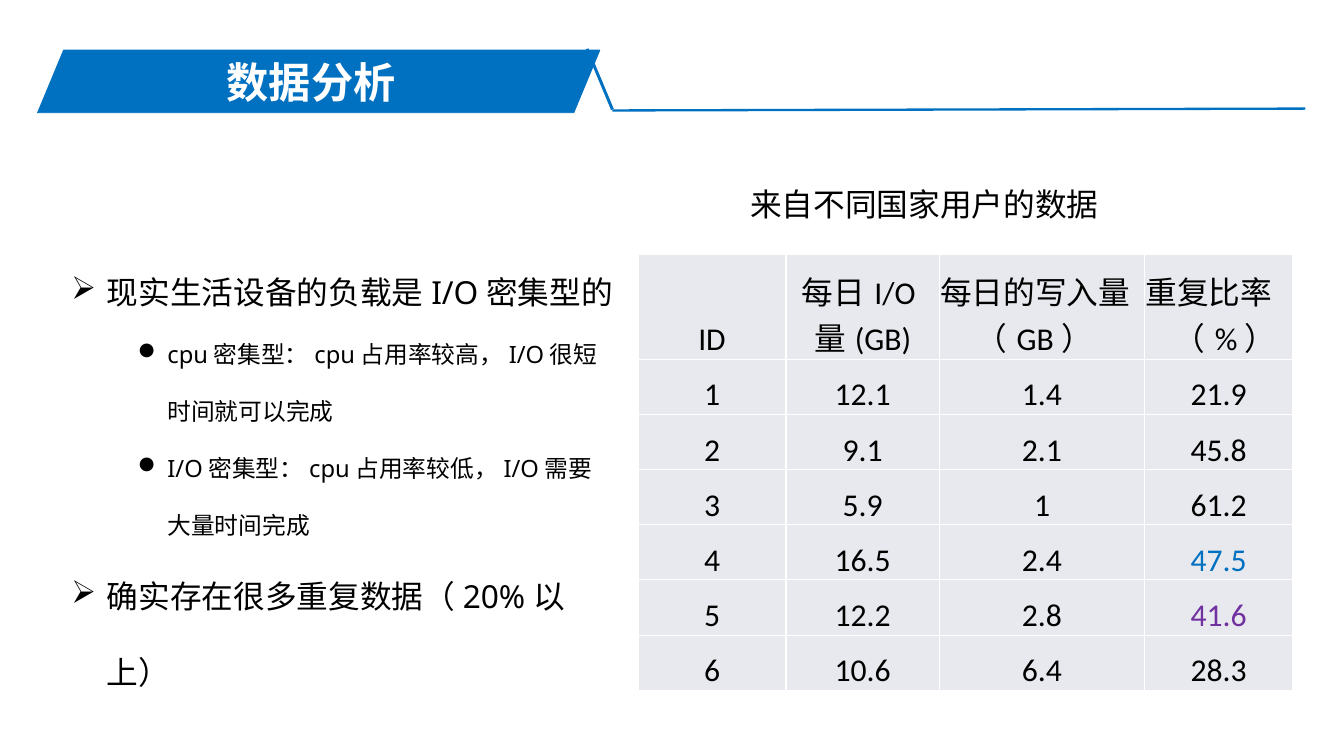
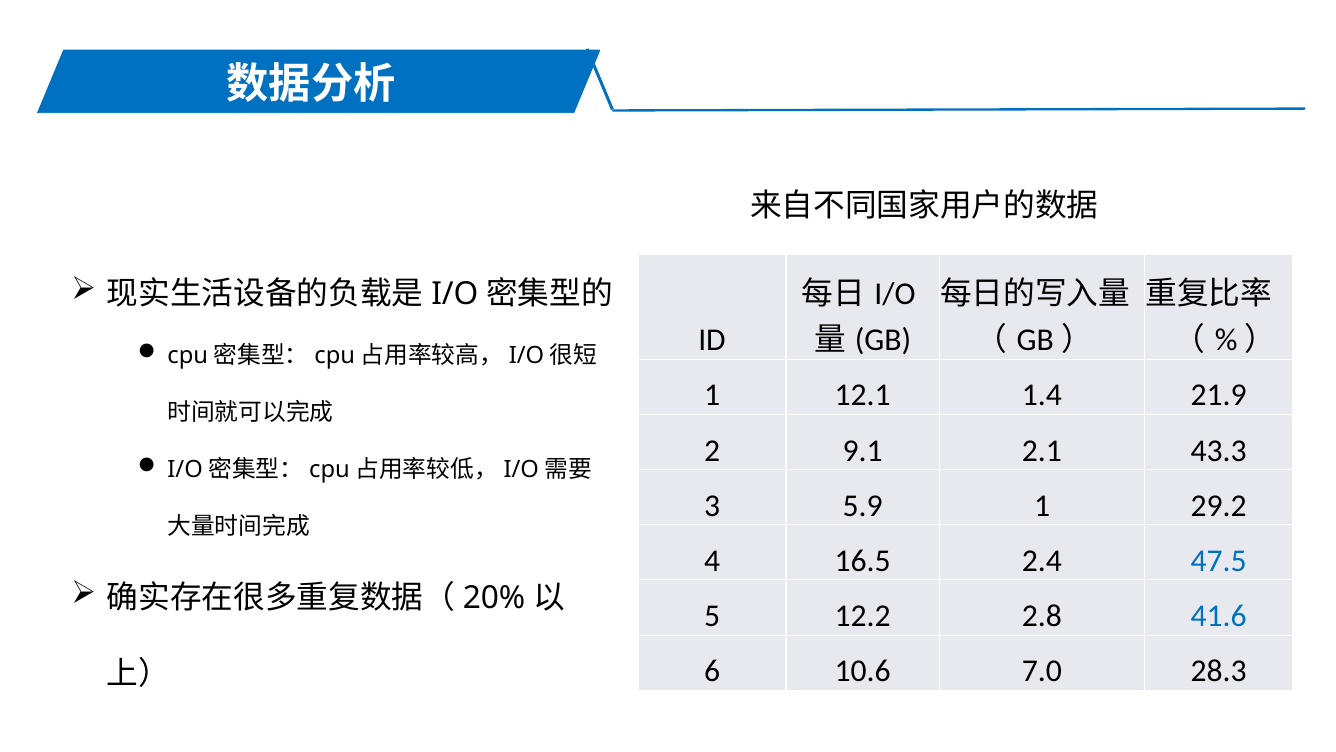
45.8: 45.8 -> 43.3 (1219, 450)
61.2: 61.2 -> 29.2 (1219, 505)
41.6 colour: purple -> blue (1219, 616)
6.4: 6.4 -> 7.0 (1042, 671)
